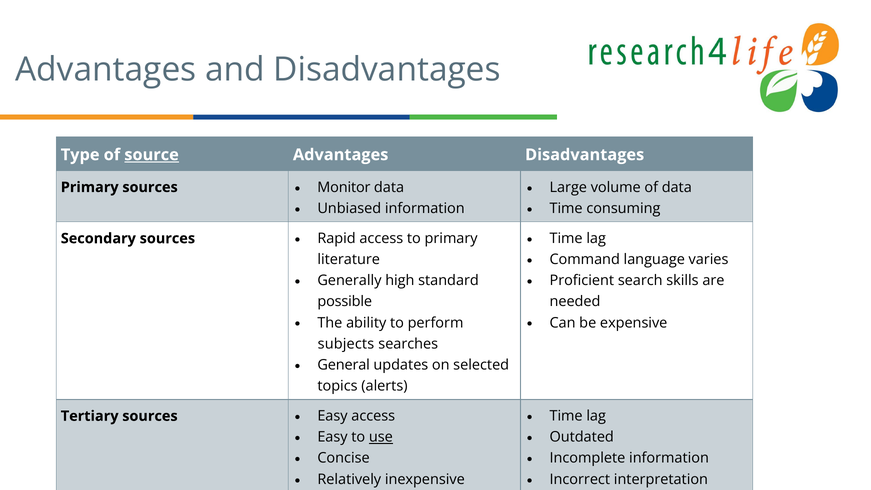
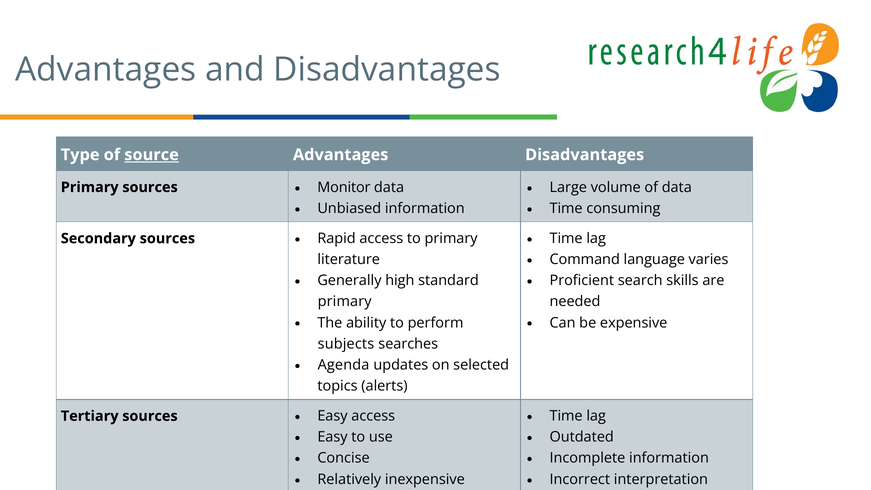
possible: possible -> primary (345, 302)
General: General -> Agenda (344, 365)
use underline: present -> none (381, 437)
